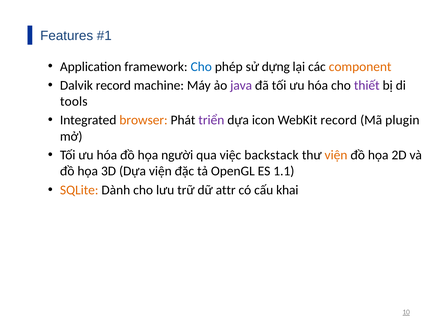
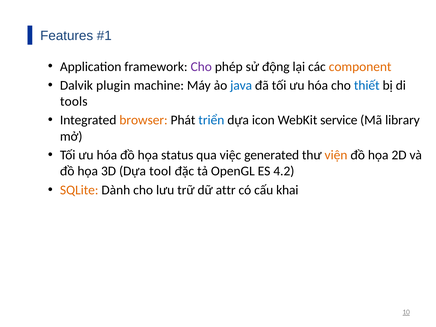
Cho colour: blue -> purple (201, 67)
dựng: dựng -> động (276, 67)
Dalvik record: record -> plugin (113, 85)
java colour: purple -> blue (241, 85)
thiết colour: purple -> blue (367, 85)
triển colour: purple -> blue (211, 120)
WebKit record: record -> service (339, 120)
plugin: plugin -> library (402, 120)
người: người -> status (177, 155)
backstack: backstack -> generated (272, 155)
Dựa viện: viện -> tool (160, 171)
1.1: 1.1 -> 4.2 (284, 171)
